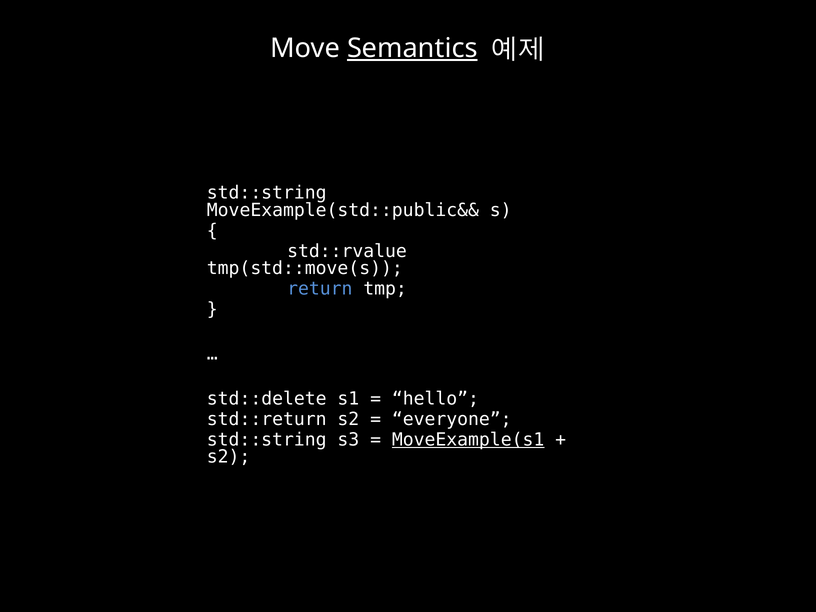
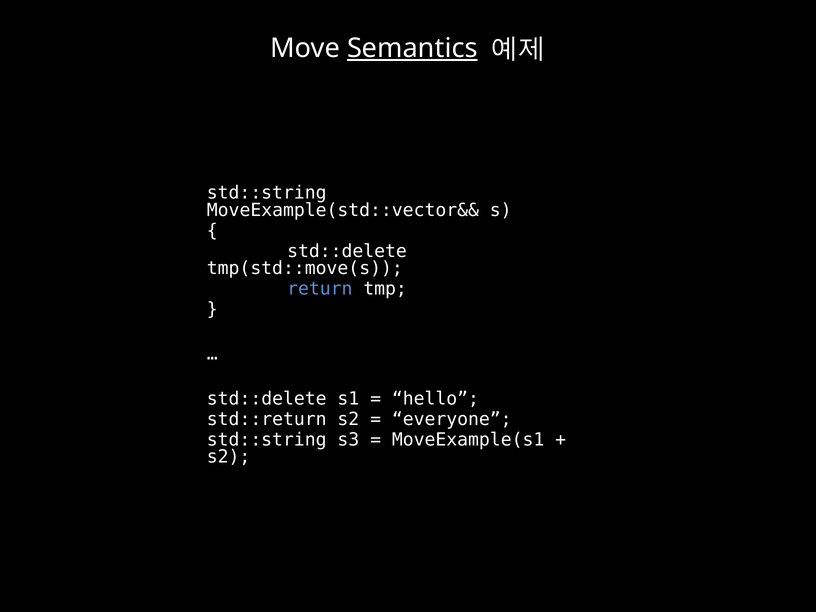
MoveExample(std::public&&: MoveExample(std::public&& -> MoveExample(std::vector&& (343, 210)
std::rvalue: std::rvalue -> std::delete (347, 251)
MoveExample(s1 underline: present -> none (468, 440)
